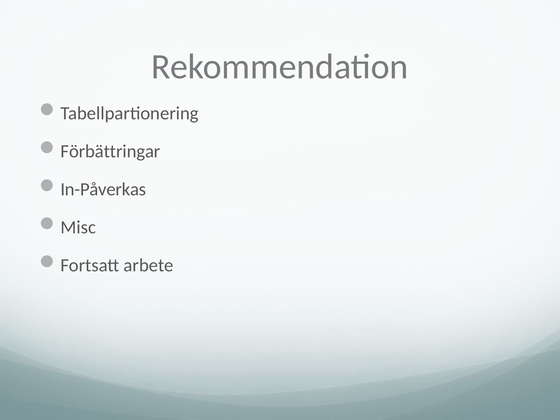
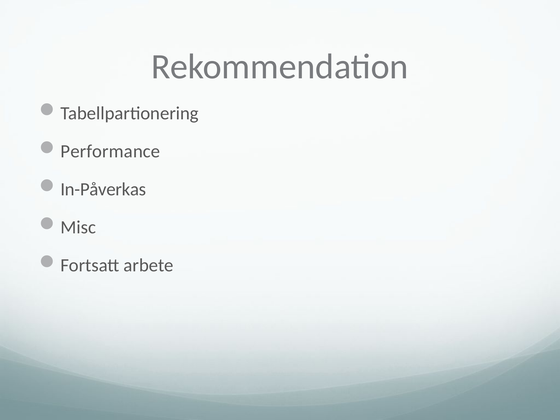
Förbättringar: Förbättringar -> Performance (110, 151)
